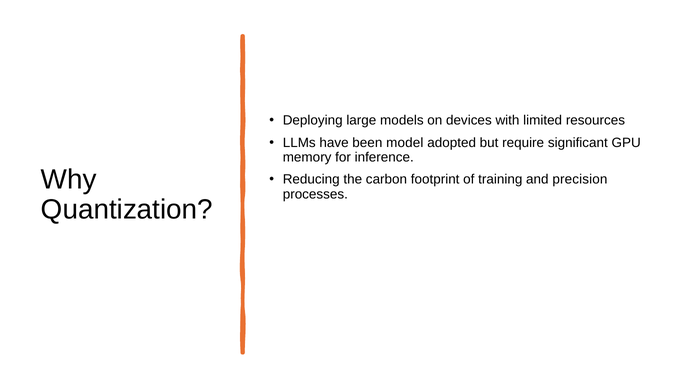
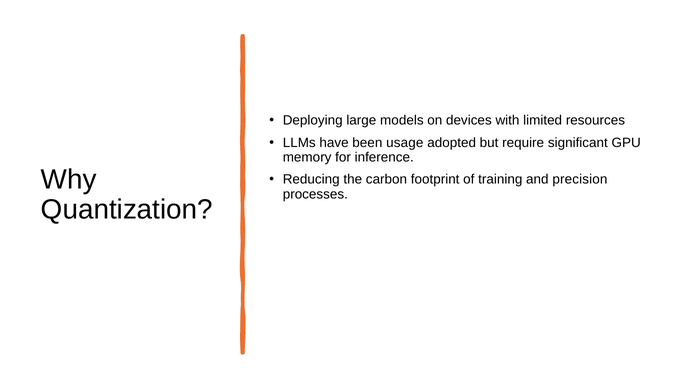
model: model -> usage (405, 143)
